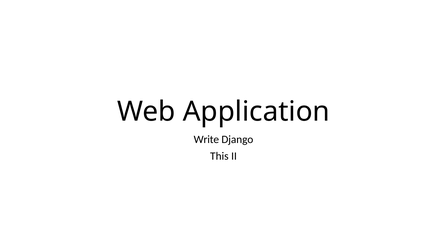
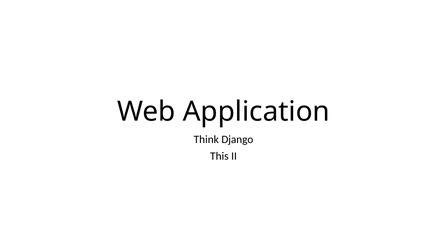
Write: Write -> Think (206, 140)
